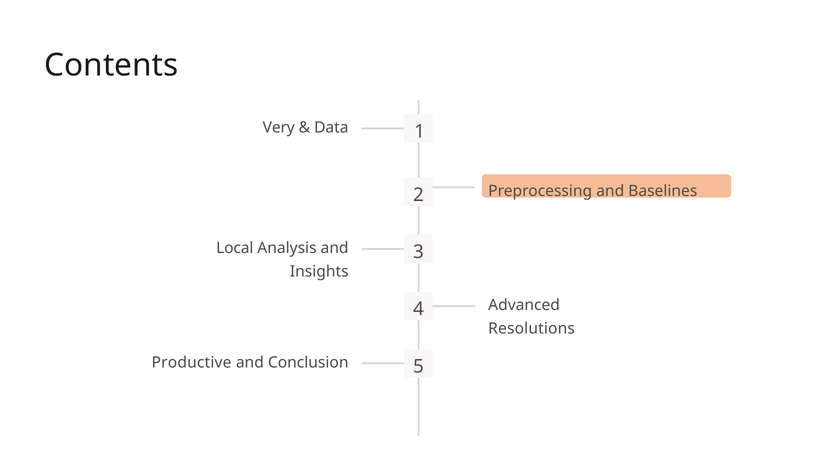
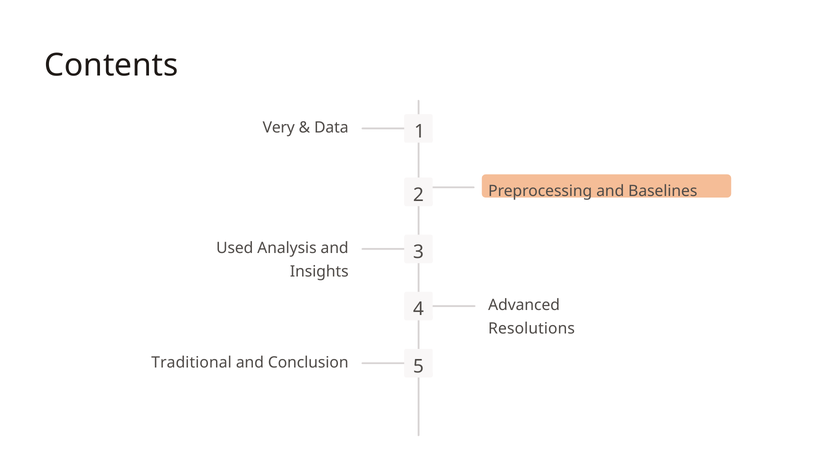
Local: Local -> Used (235, 248)
Productive: Productive -> Traditional (192, 362)
